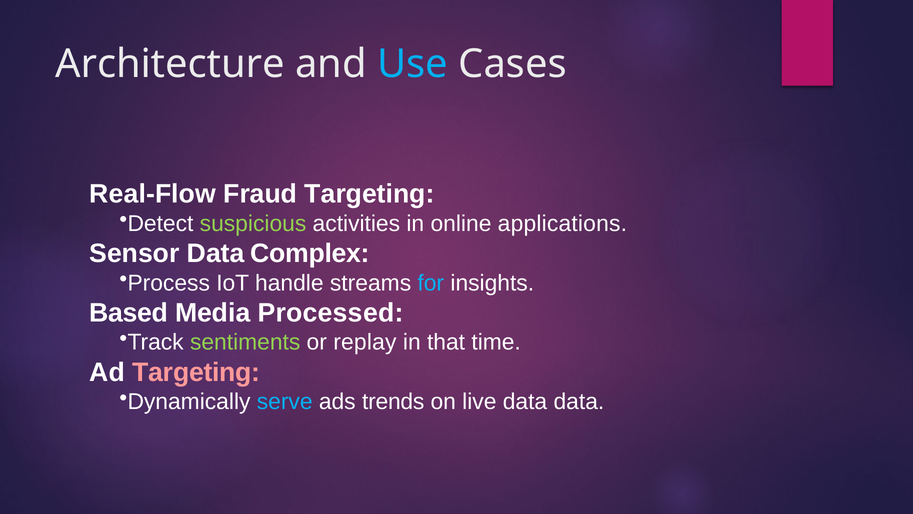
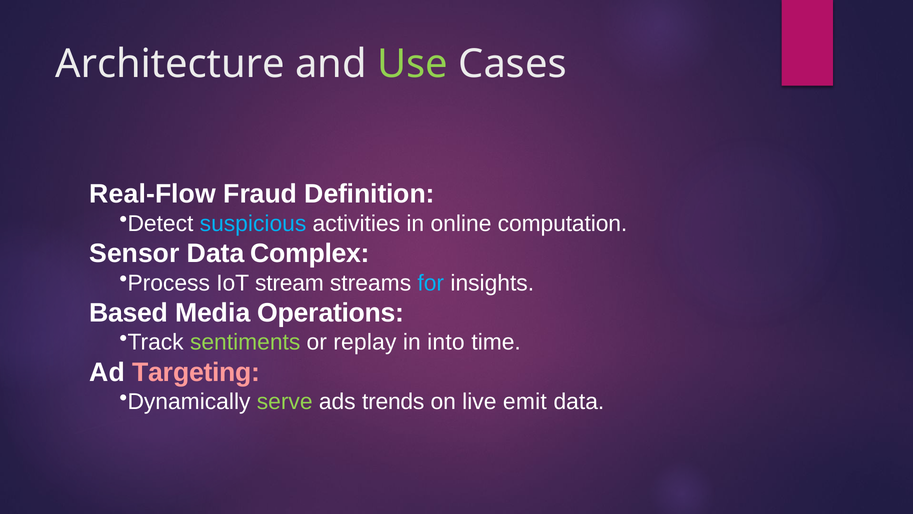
Use colour: light blue -> light green (412, 64)
Fraud Targeting: Targeting -> Definition (370, 194)
suspicious colour: light green -> light blue (253, 223)
applications: applications -> computation (563, 223)
handle: handle -> stream (289, 283)
Processed: Processed -> Operations (331, 313)
that: that -> into (446, 342)
serve colour: light blue -> light green (285, 401)
live data: data -> emit (525, 401)
